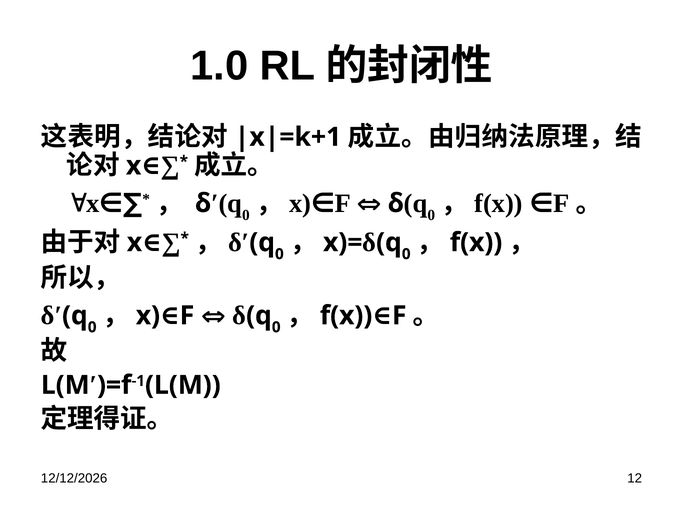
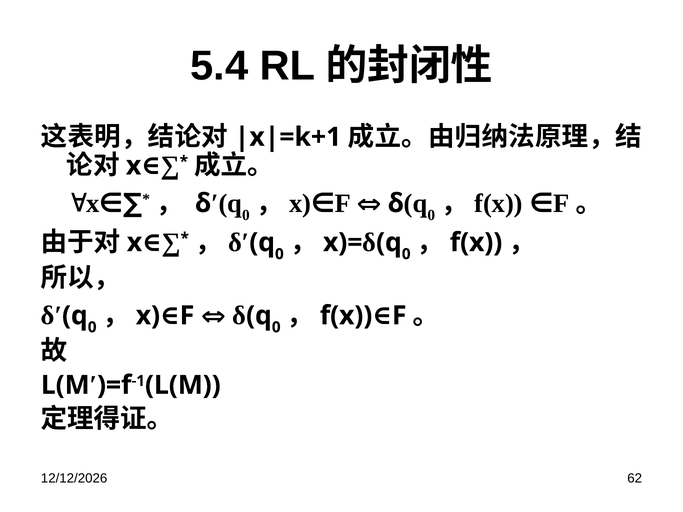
1.0: 1.0 -> 5.4 (219, 66)
12: 12 -> 62 (635, 479)
